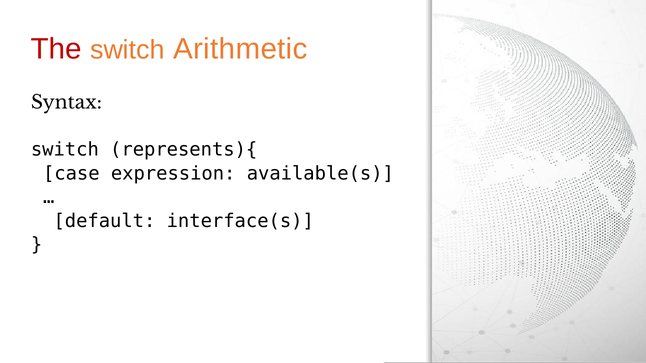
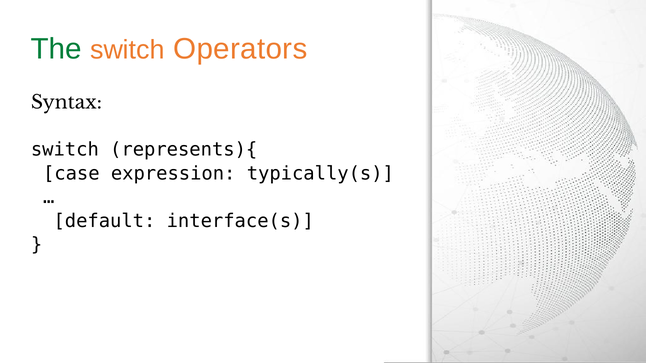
The colour: red -> green (56, 49)
Arithmetic: Arithmetic -> Operators (240, 49)
available(s: available(s -> typically(s (320, 174)
